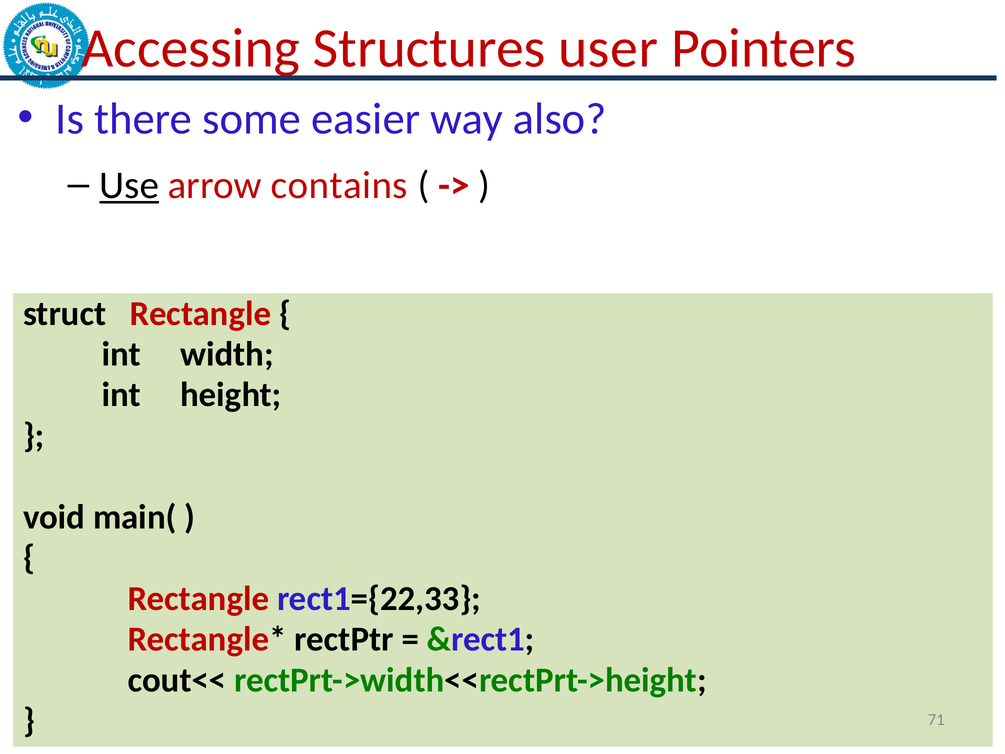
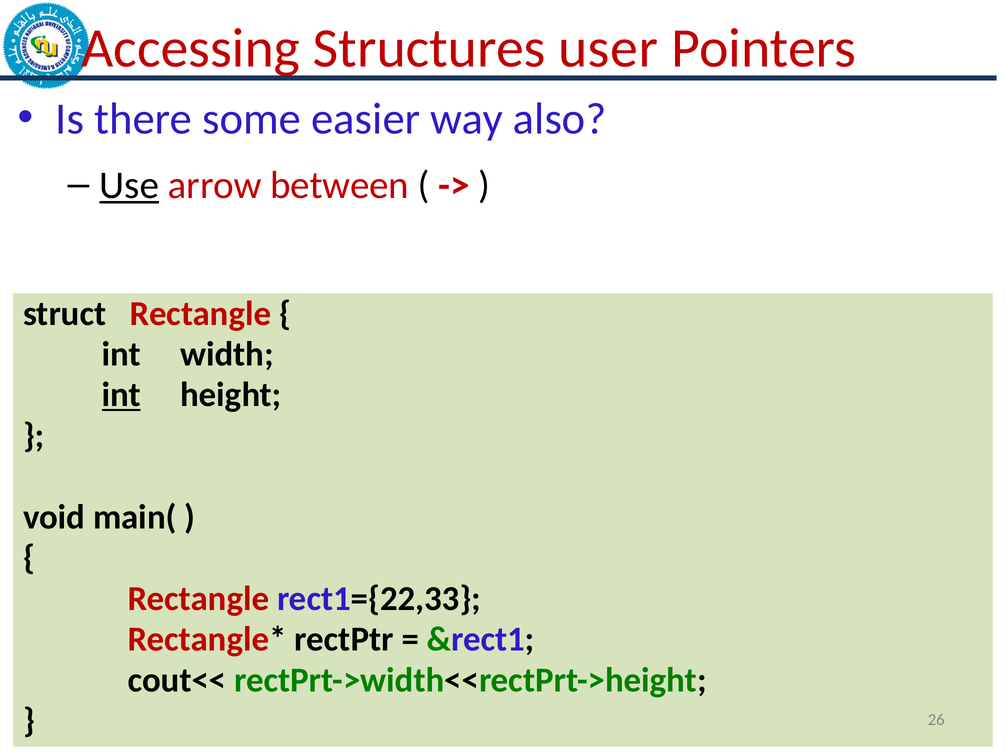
contains: contains -> between (340, 185)
int underline: none -> present (121, 395)
71: 71 -> 26 (936, 720)
